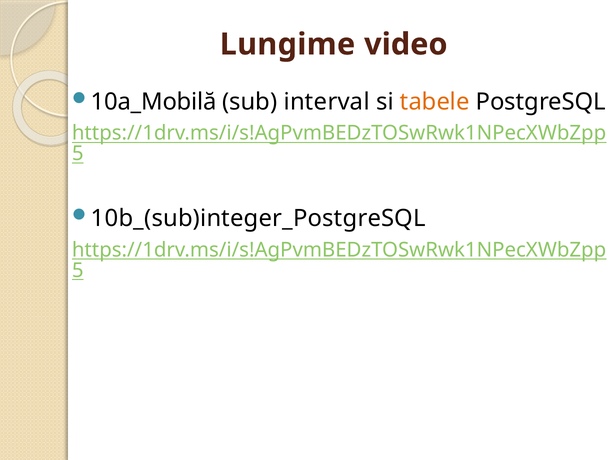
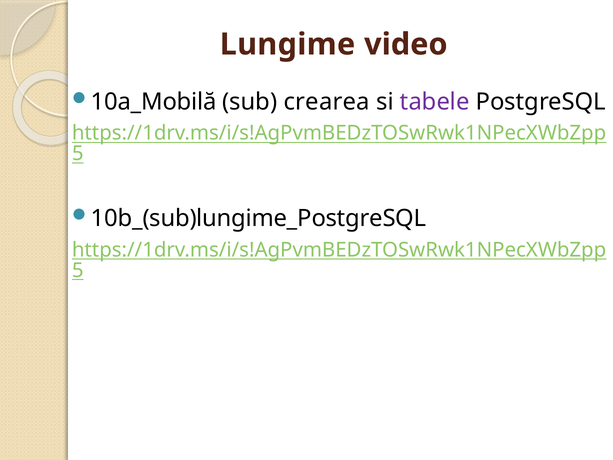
interval: interval -> crearea (327, 102)
tabele colour: orange -> purple (435, 102)
10b_(sub)integer_PostgreSQL: 10b_(sub)integer_PostgreSQL -> 10b_(sub)lungime_PostgreSQL (259, 218)
